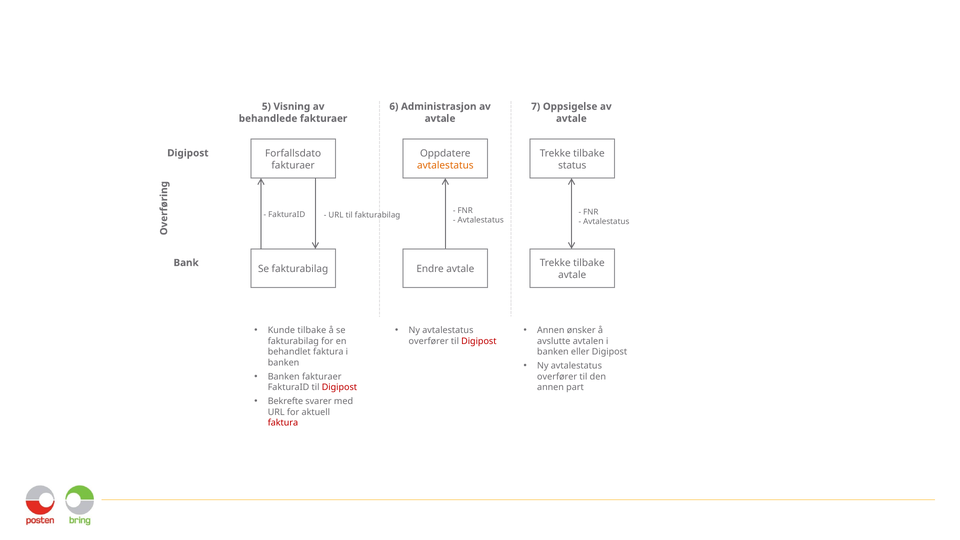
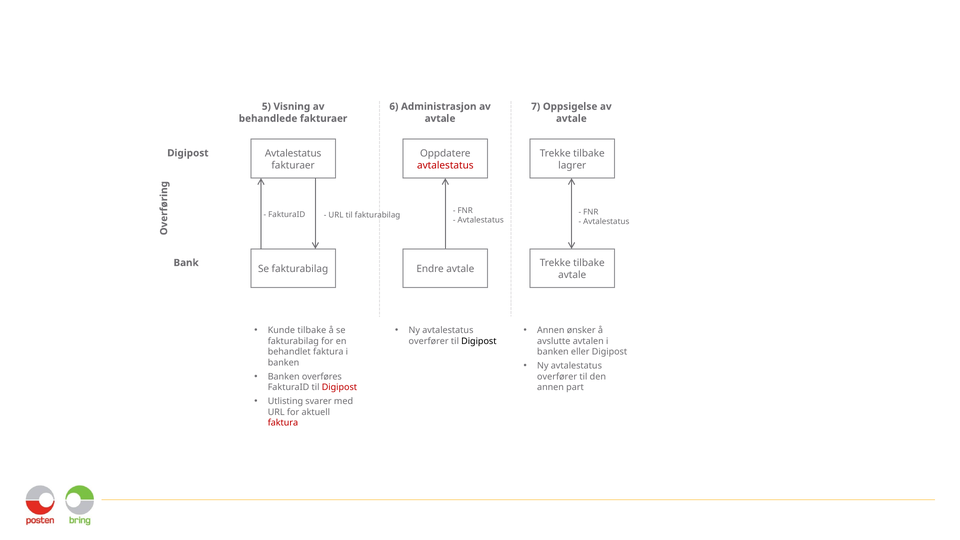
Forfallsdato: Forfallsdato -> Avtalestatus (293, 153)
avtalestatus colour: orange -> red (445, 165)
status: status -> lagrer (572, 165)
Digipost colour: red -> black (479, 341)
Banken fakturaer: fakturaer -> overføres (322, 377)
Bekrefte: Bekrefte -> Utlisting (285, 401)
